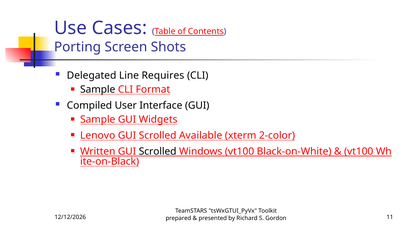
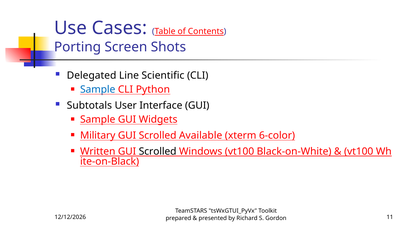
Requires: Requires -> Scientific (163, 75)
Sample colour: black -> blue (98, 90)
Format: Format -> Python (153, 90)
Compiled: Compiled -> Subtotals (89, 105)
Lenovo: Lenovo -> Military (98, 135)
2-color: 2-color -> 6-color (277, 135)
